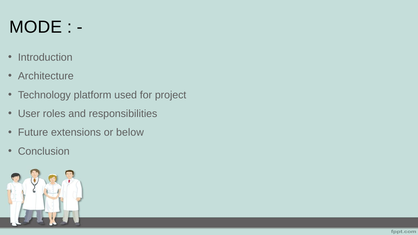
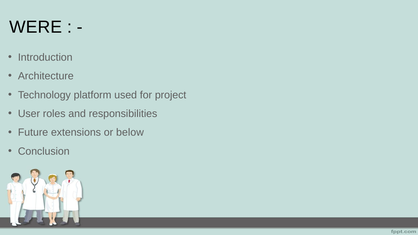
MODE: MODE -> WERE (36, 27)
